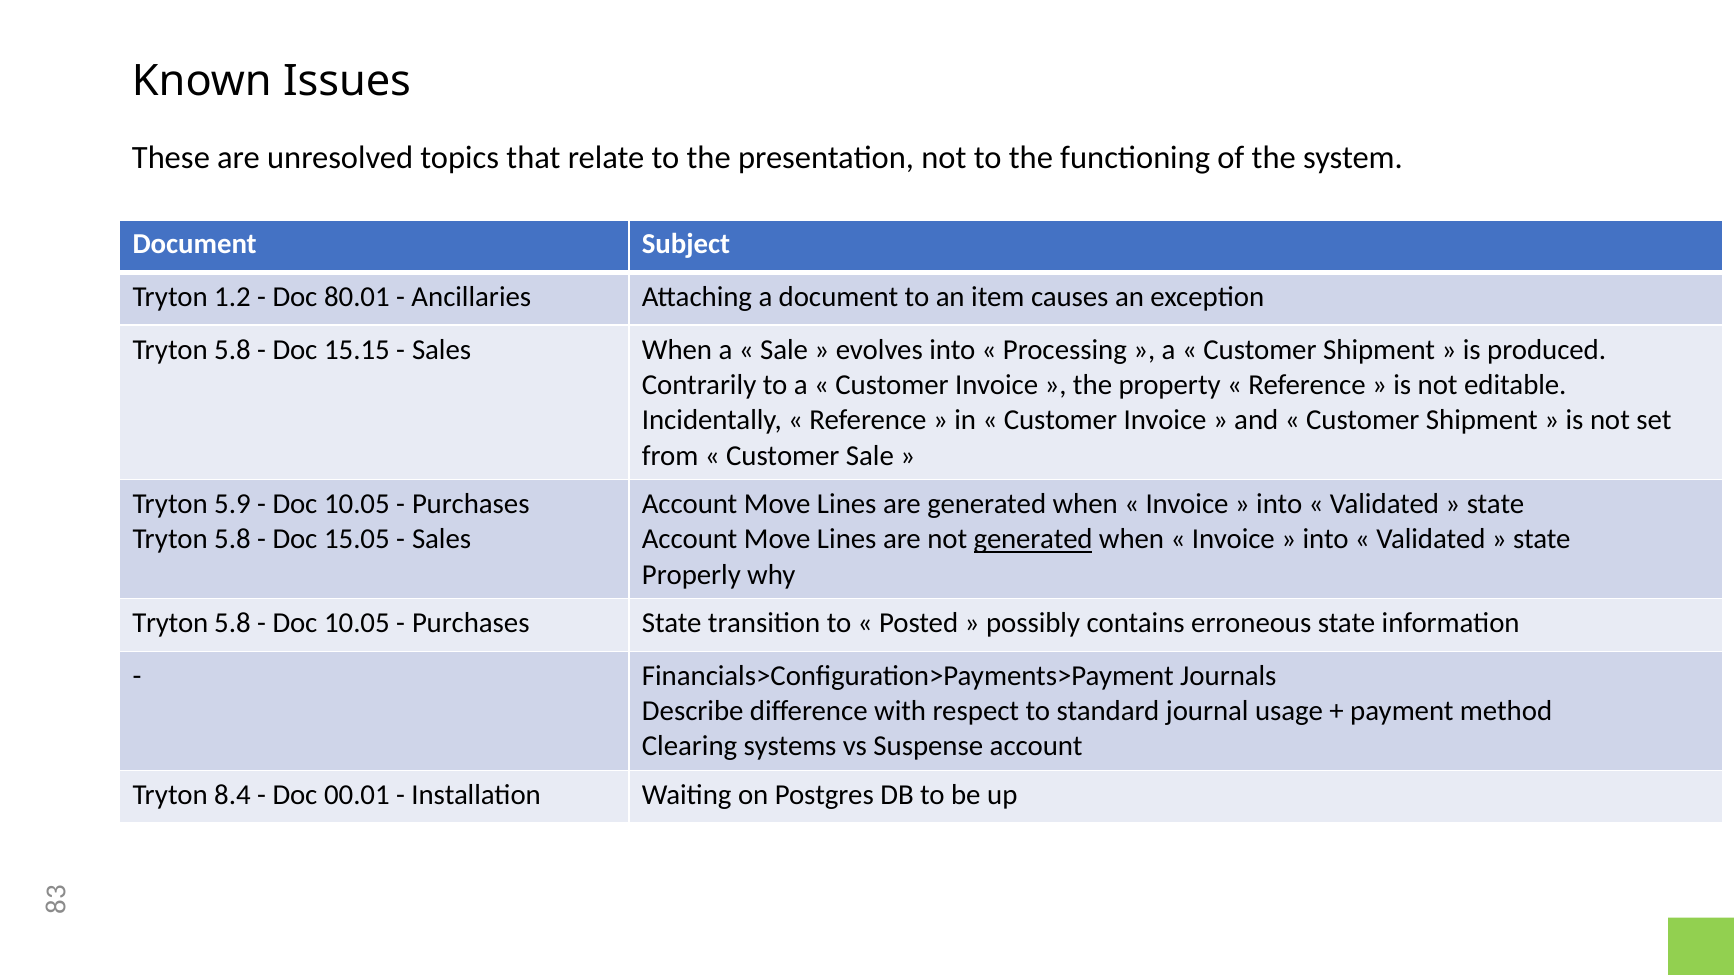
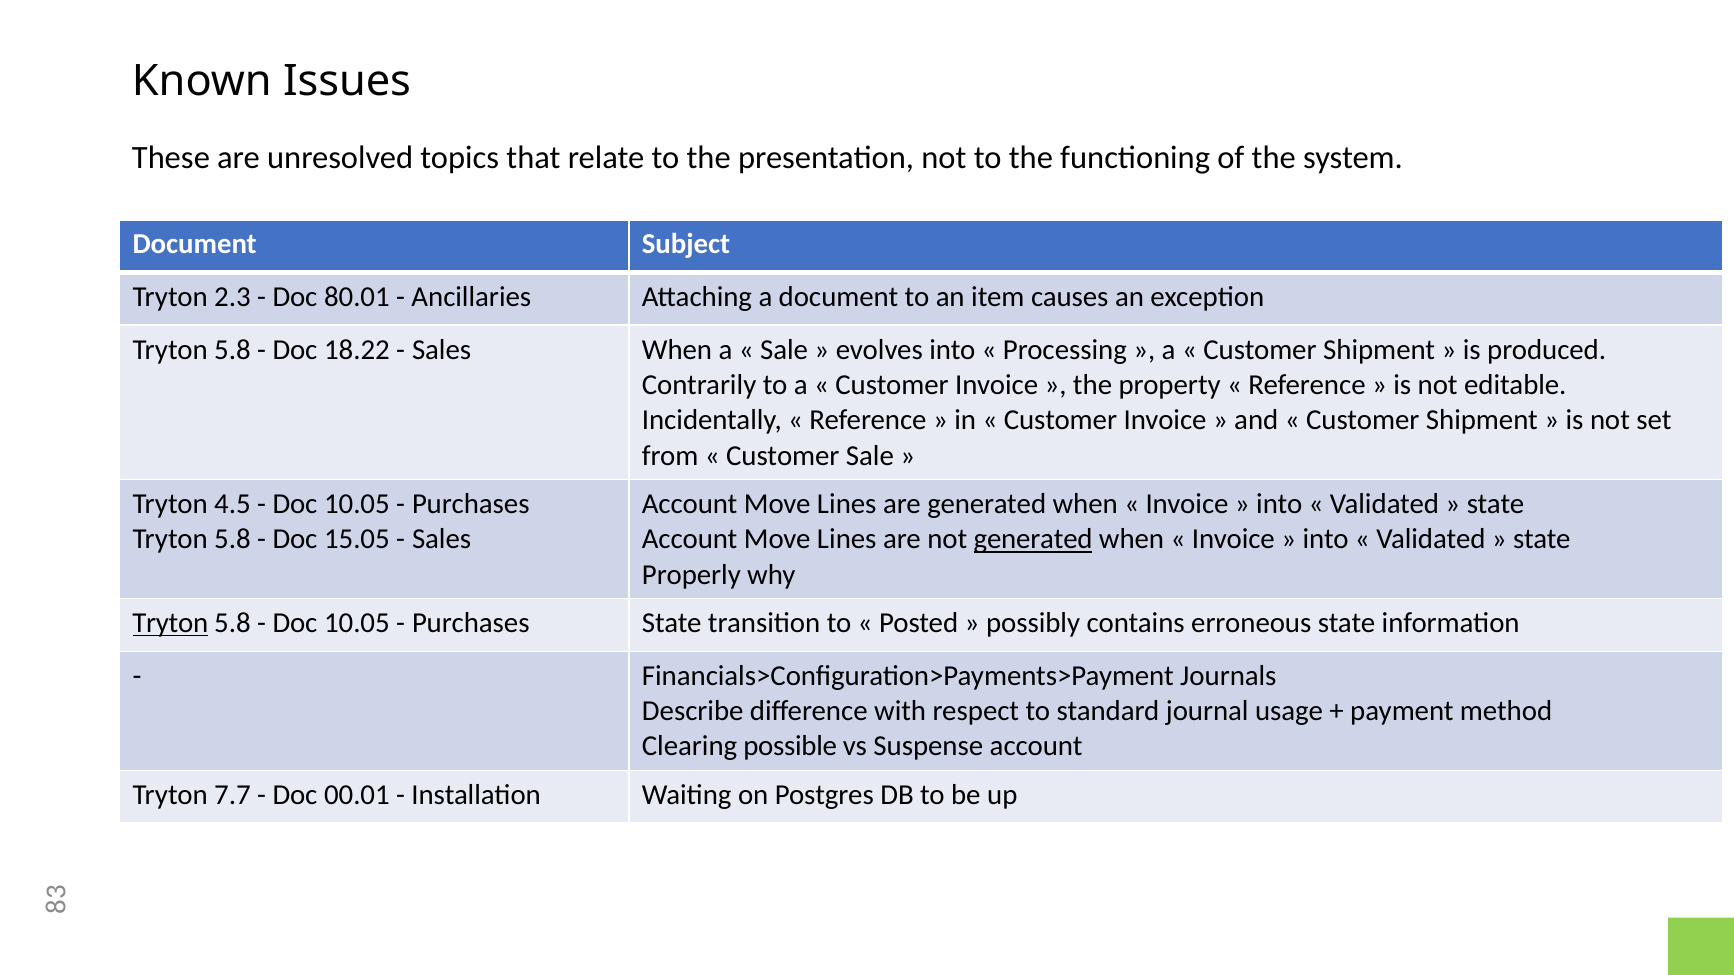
1.2: 1.2 -> 2.3 (232, 297)
15.15: 15.15 -> 18.22 (357, 350)
5.9: 5.9 -> 4.5 (232, 504)
Tryton underline: none -> present (170, 623)
systems: systems -> possible (790, 747)
8.4: 8.4 -> 7.7 (232, 795)
